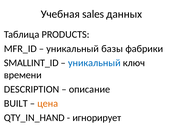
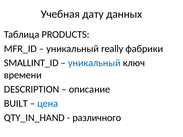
sales: sales -> дату (93, 14)
базы: базы -> really (112, 49)
цена colour: orange -> blue (48, 104)
игнорирует: игнорирует -> различного (97, 118)
